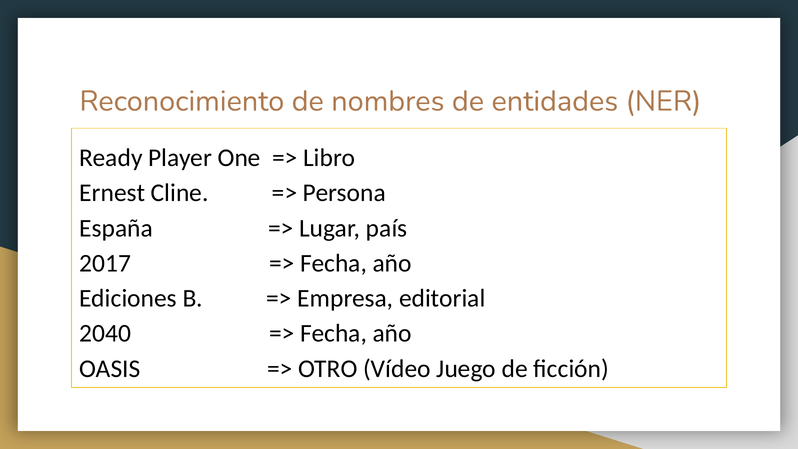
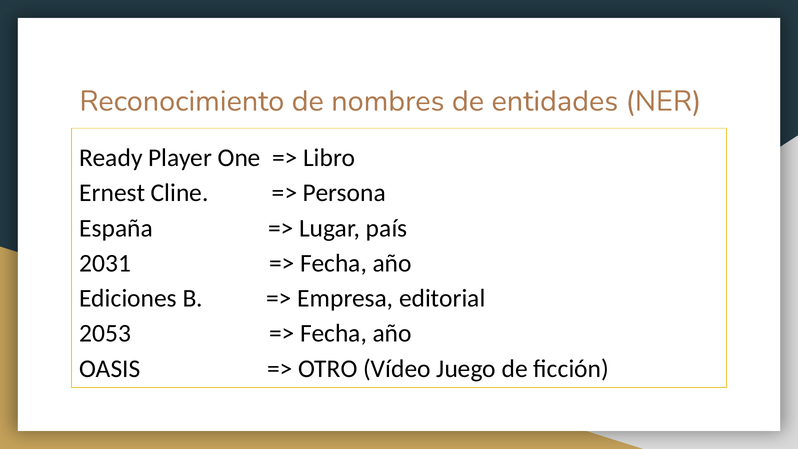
2017: 2017 -> 2031 (105, 263)
2040: 2040 -> 2053 (105, 333)
